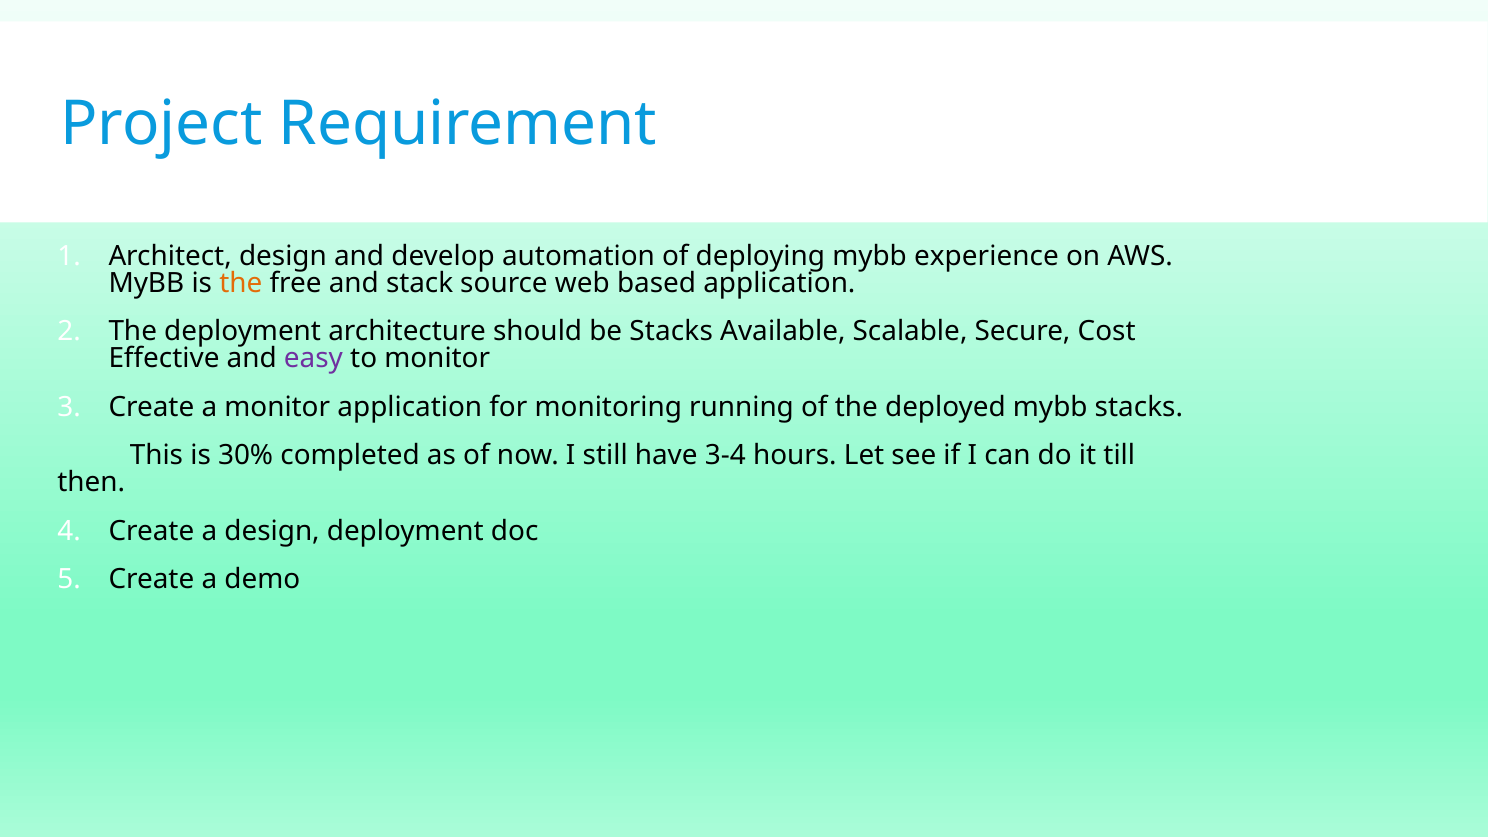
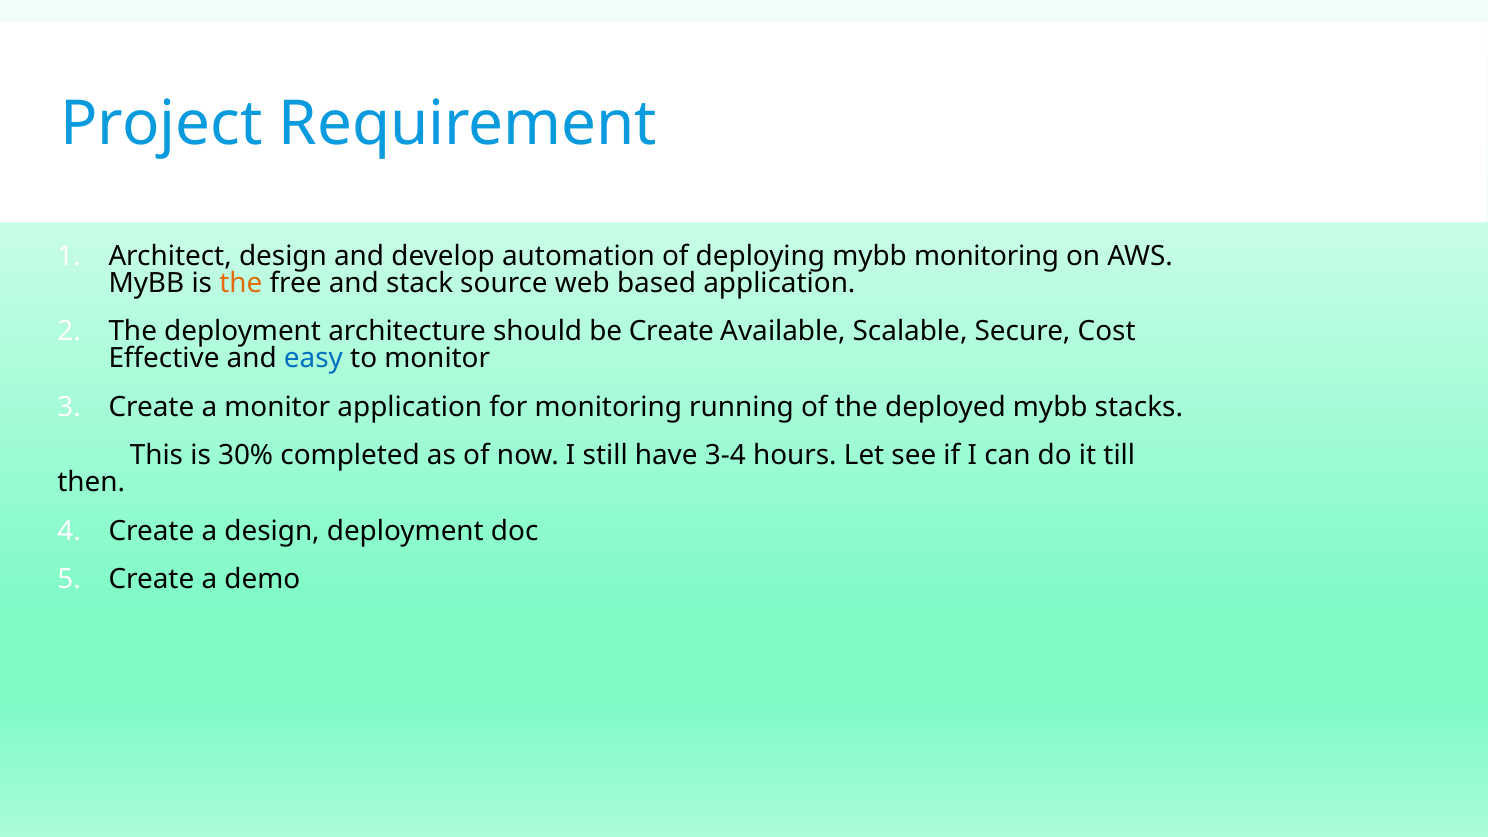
mybb experience: experience -> monitoring (987, 256)
be Stacks: Stacks -> Create (671, 332)
easy colour: purple -> blue (313, 358)
